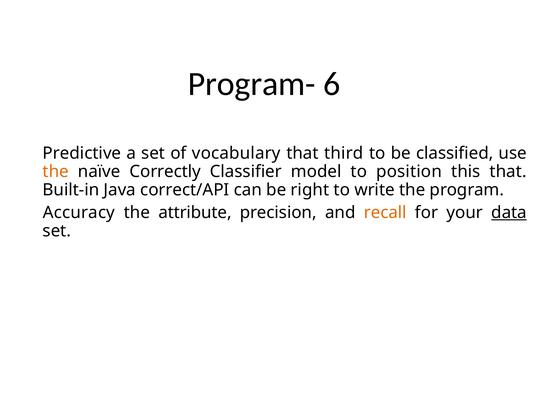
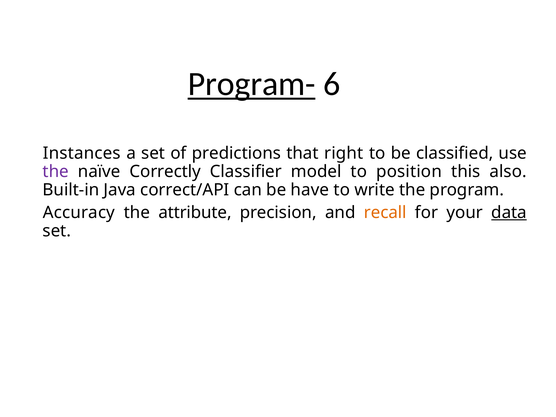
Program- underline: none -> present (252, 84)
Predictive: Predictive -> Instances (82, 153)
vocabulary: vocabulary -> predictions (236, 153)
third: third -> right (344, 153)
the colour: orange -> purple (56, 172)
this that: that -> also (508, 172)
right: right -> have (310, 190)
